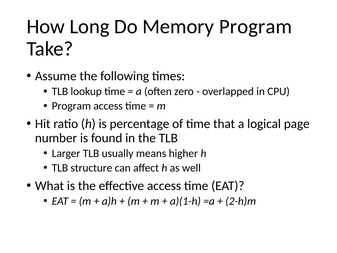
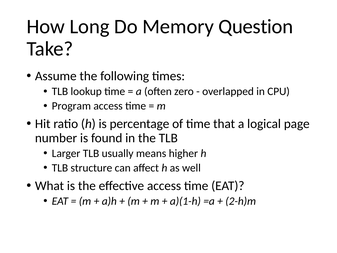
Memory Program: Program -> Question (256, 27)
